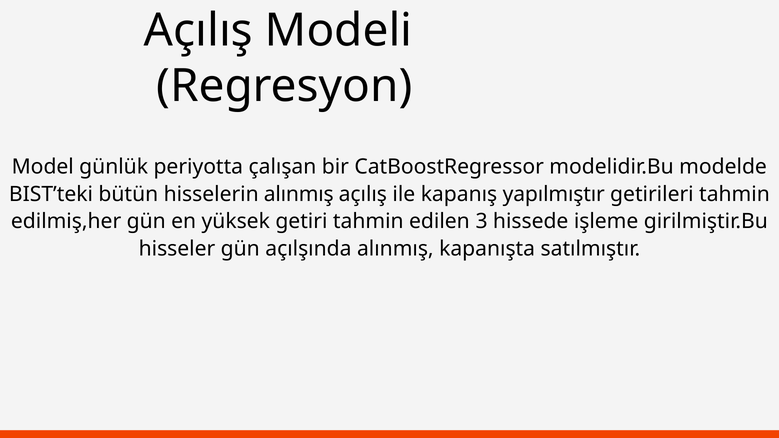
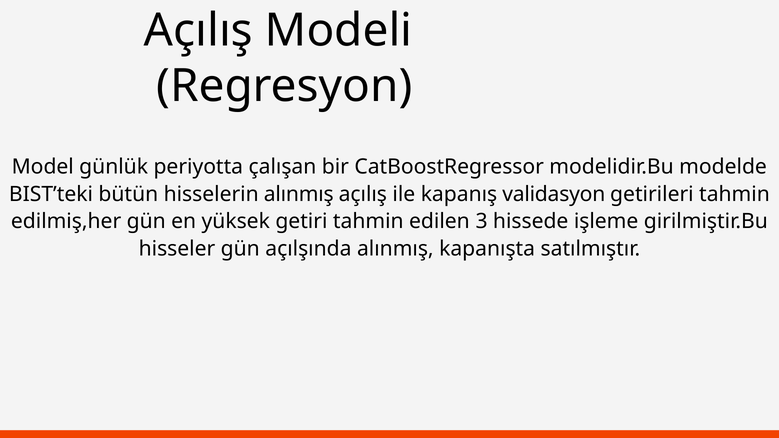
yapılmıştır: yapılmıştır -> validasyon (554, 194)
